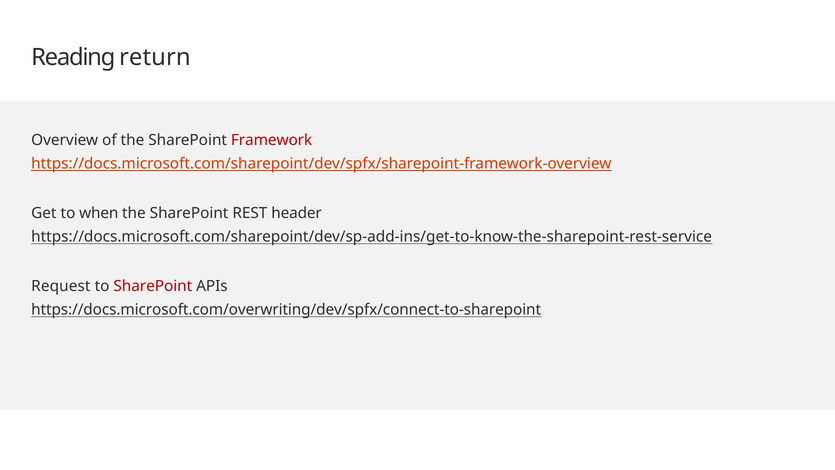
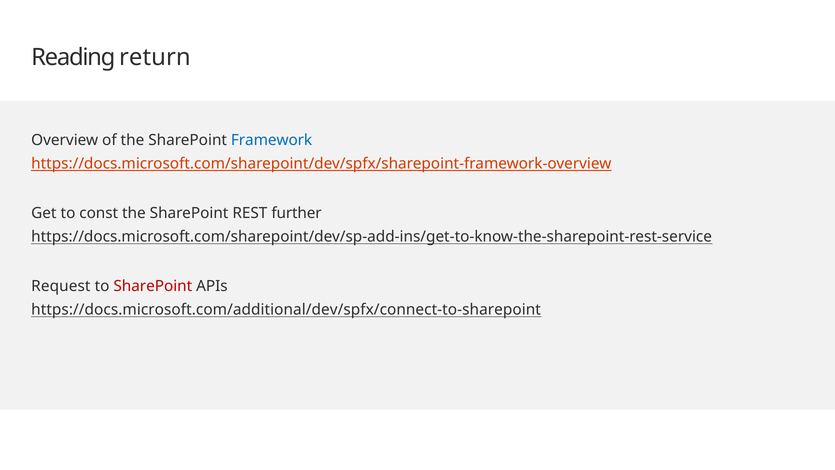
Framework colour: red -> blue (272, 140)
when: when -> const (99, 213)
header: header -> further (297, 213)
https://docs.microsoft.com/overwriting/dev/spfx/connect-to-sharepoint: https://docs.microsoft.com/overwriting/dev/spfx/connect-to-sharepoint -> https://docs.microsoft.com/additional/dev/spfx/connect-to-sharepoint (286, 310)
